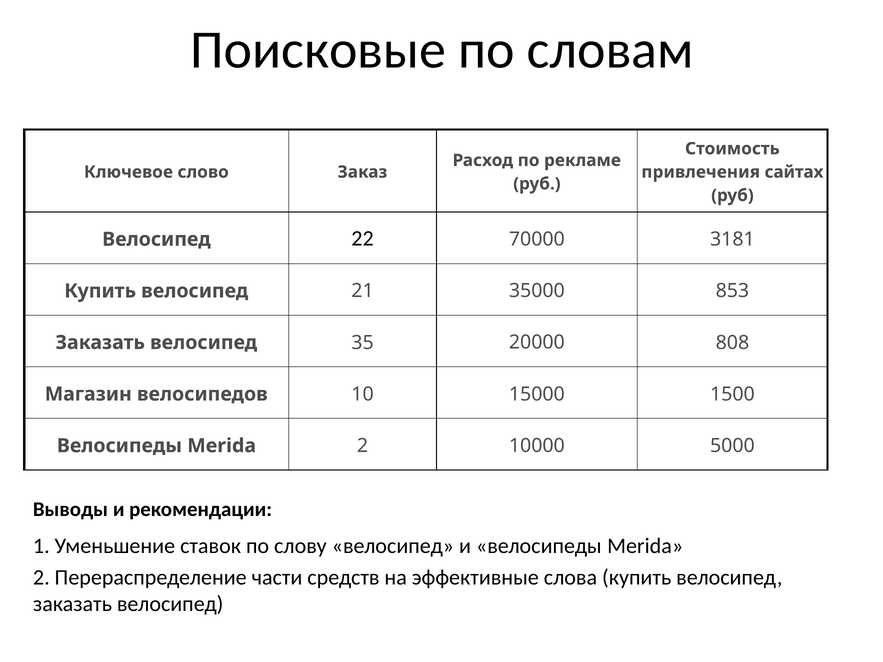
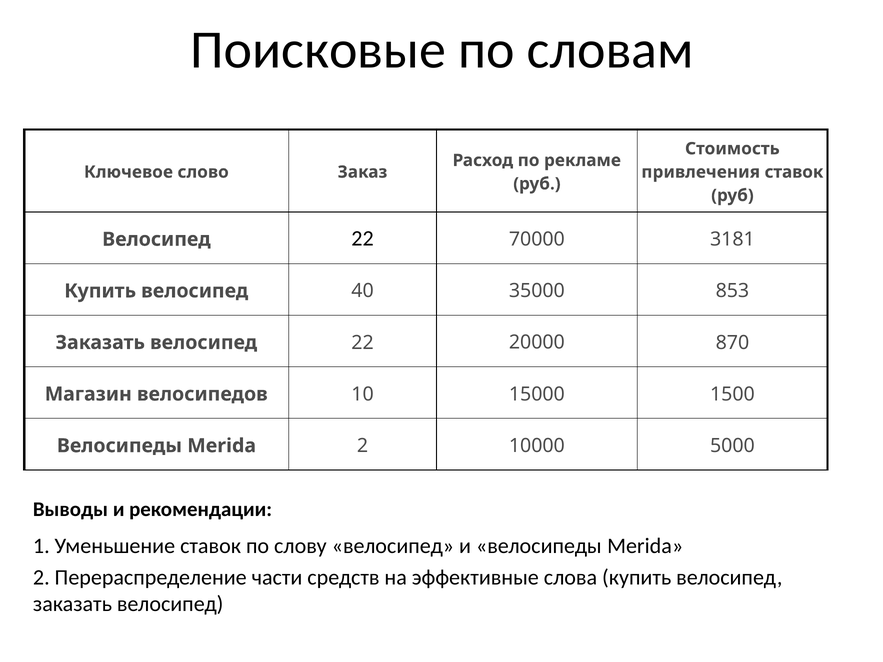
привлечения сайтах: сайтах -> ставок (794, 172)
21: 21 -> 40 (363, 291)
Заказать велосипед 35: 35 -> 22 (363, 343)
808: 808 -> 870 (732, 343)
